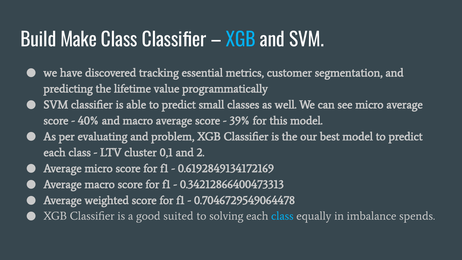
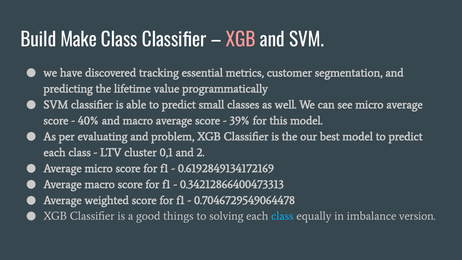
XGB colour: light blue -> pink (241, 40)
suited: suited -> things (178, 216)
spends: spends -> version (417, 216)
